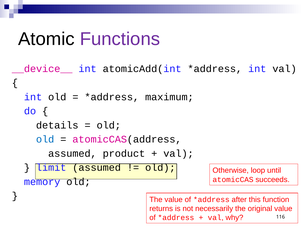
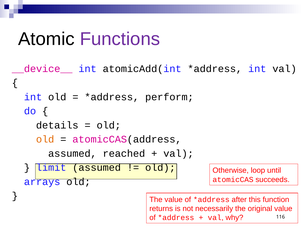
maximum: maximum -> perform (169, 97)
old colour: blue -> orange (45, 140)
product: product -> reached (124, 154)
memory: memory -> arrays (42, 182)
